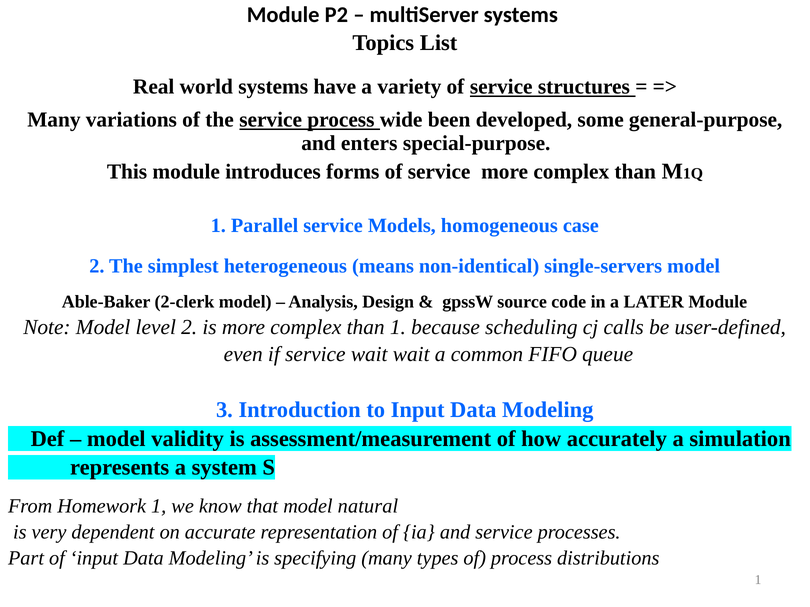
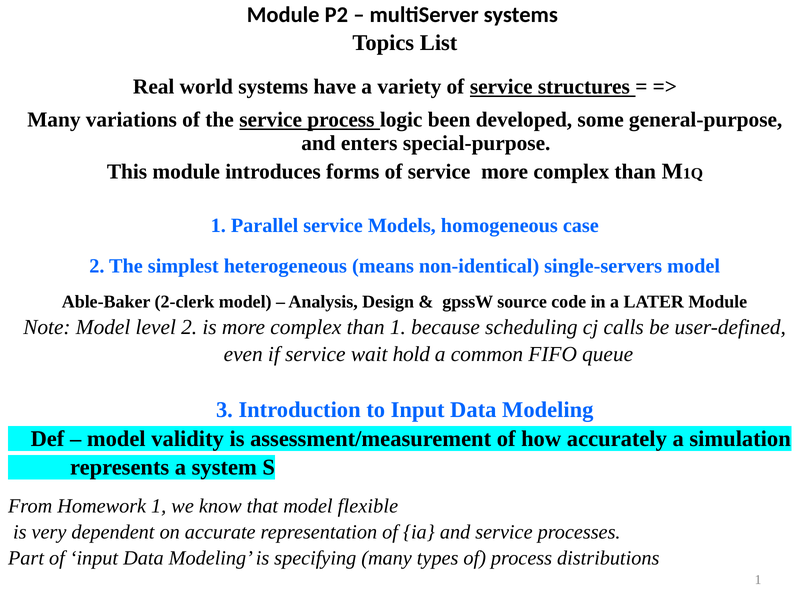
wide: wide -> logic (401, 120)
wait wait: wait -> hold (411, 355)
natural: natural -> flexible (368, 506)
